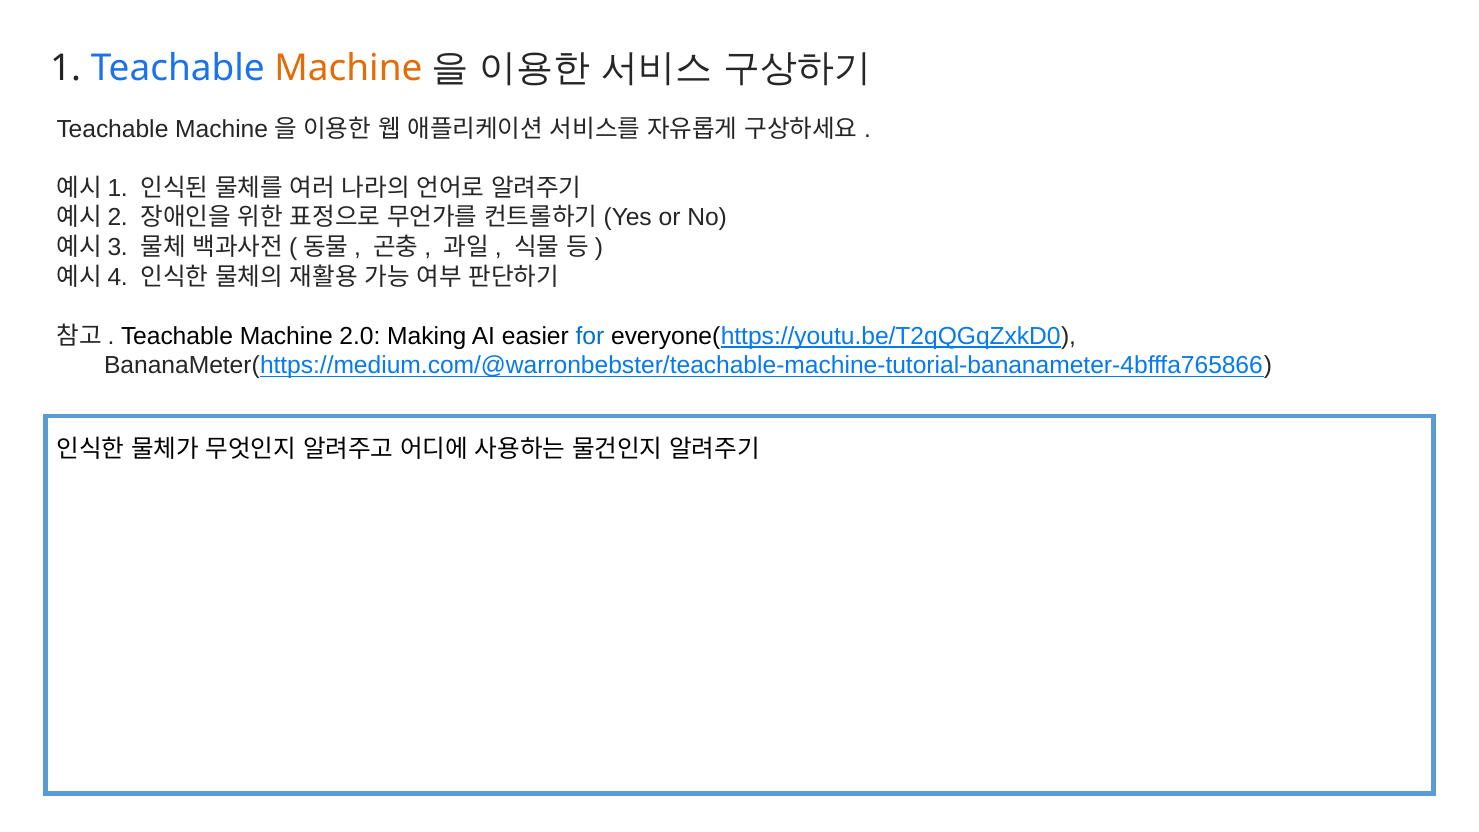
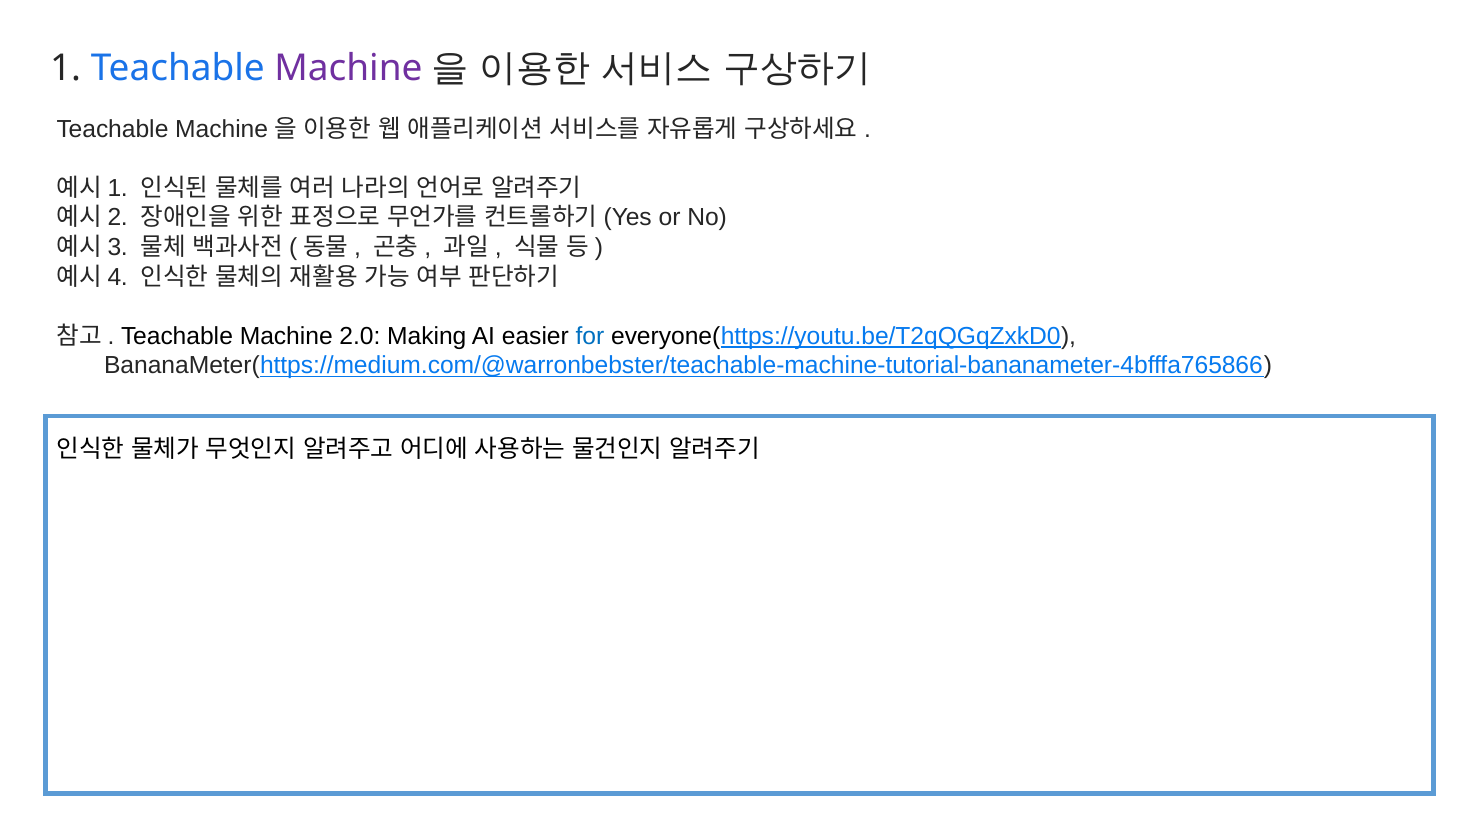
Machine colour: orange -> purple (348, 69)
